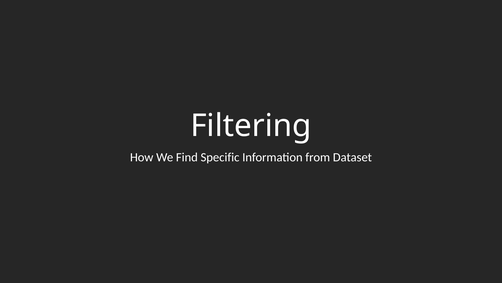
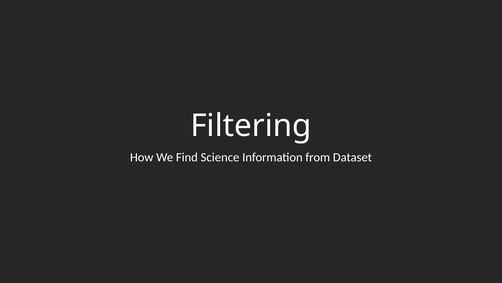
Specific: Specific -> Science (220, 157)
